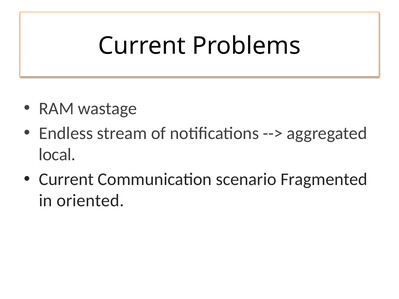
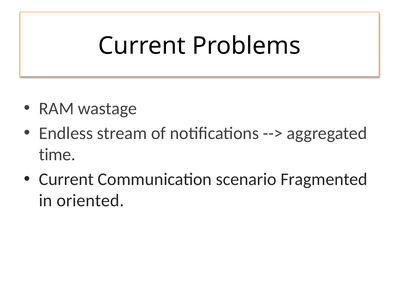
local: local -> time (57, 155)
